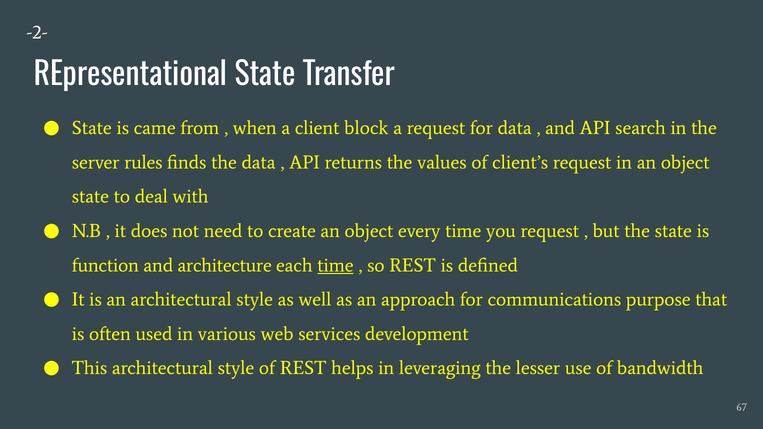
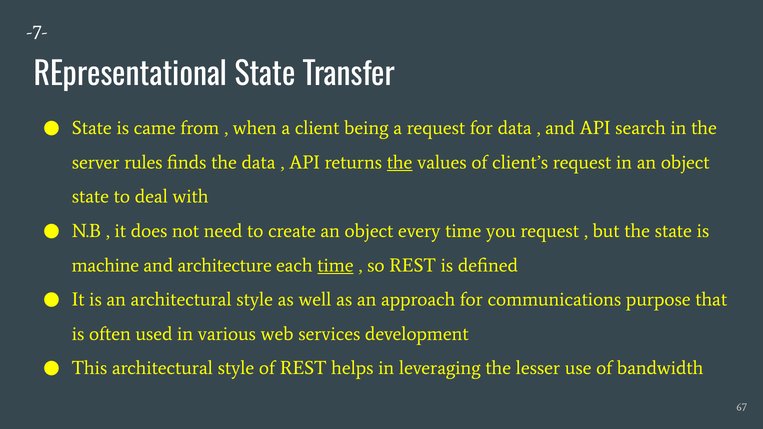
-2-: -2- -> -7- (37, 33)
block: block -> being (366, 128)
the underline: none -> present (400, 162)
function: function -> machine (105, 265)
